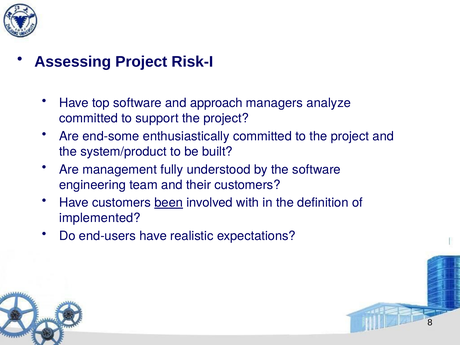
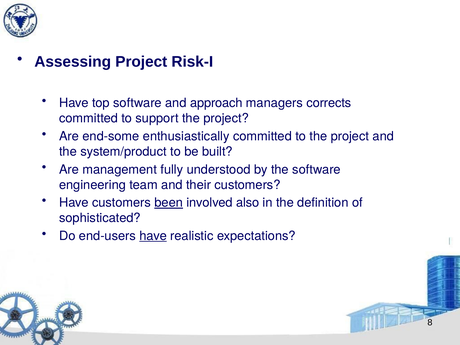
analyze: analyze -> corrects (329, 103)
with: with -> also (248, 203)
implemented: implemented -> sophisticated (100, 218)
have underline: none -> present (153, 236)
